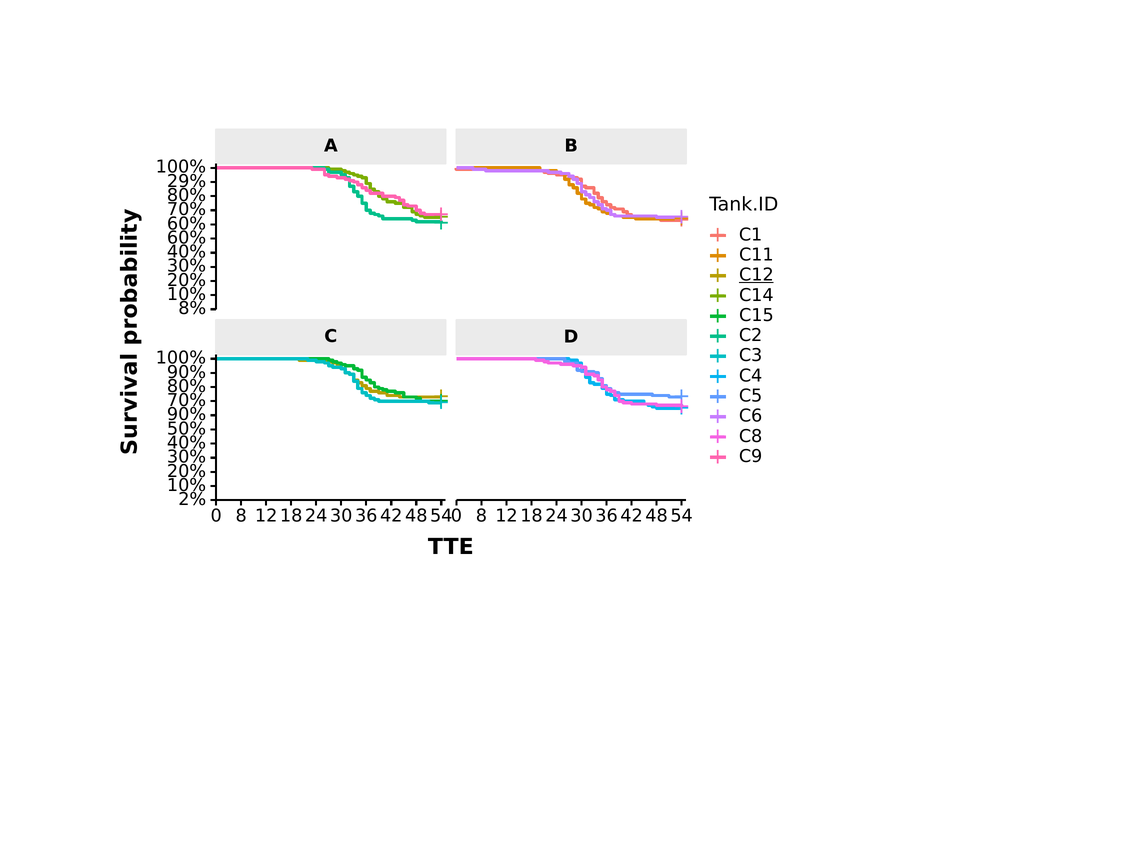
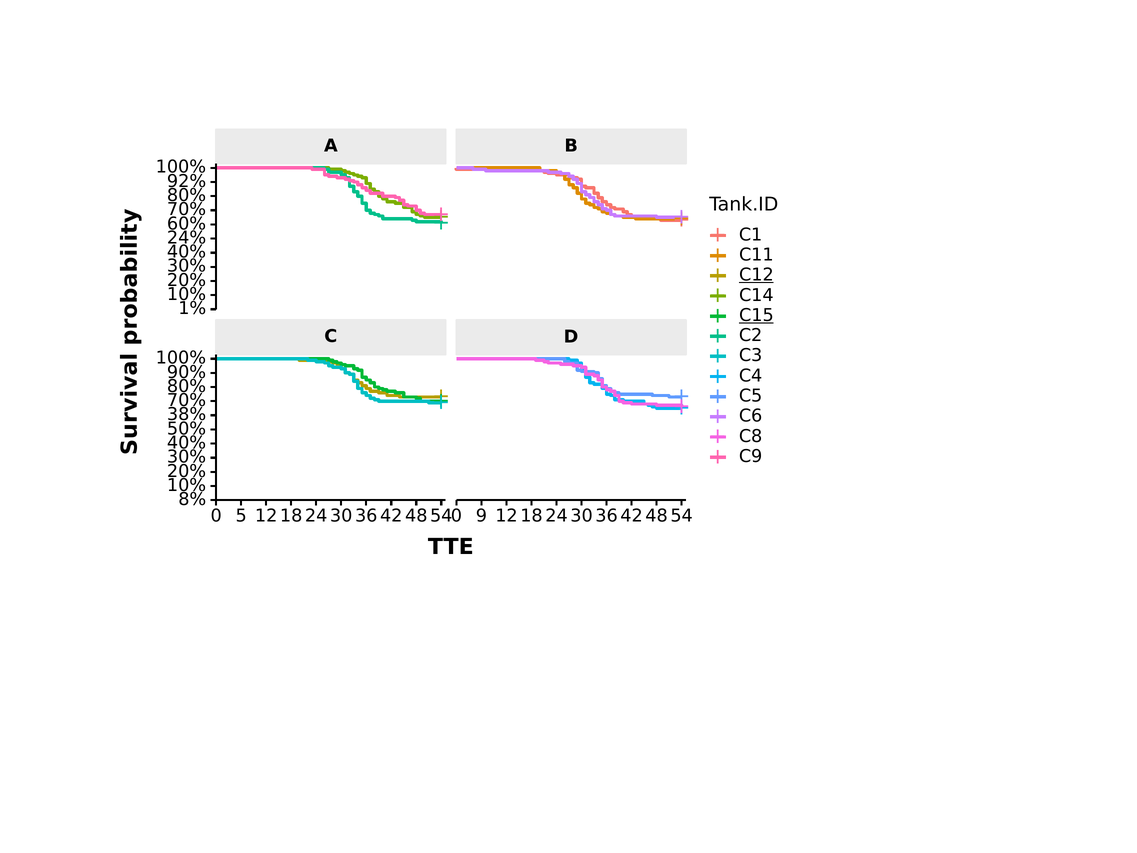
29%: 29% -> 92% (187, 181)
60%: 60% -> 24% (187, 238)
8%: 8% -> 1% (192, 308)
C15 underline: none -> present (756, 315)
90%: 90% -> 38% (187, 414)
2%: 2% -> 8% (192, 499)
0 8: 8 -> 5 (241, 516)
8: 8 -> 9 (481, 516)
